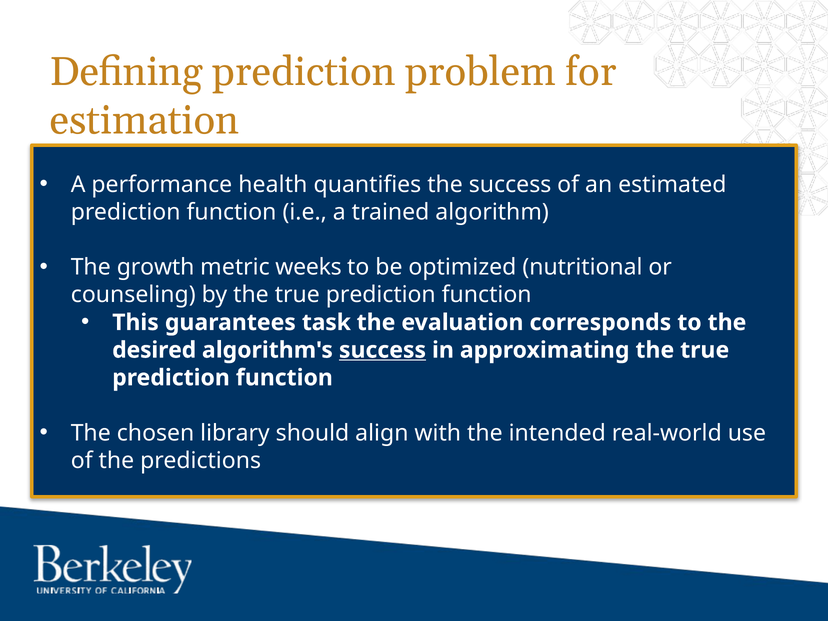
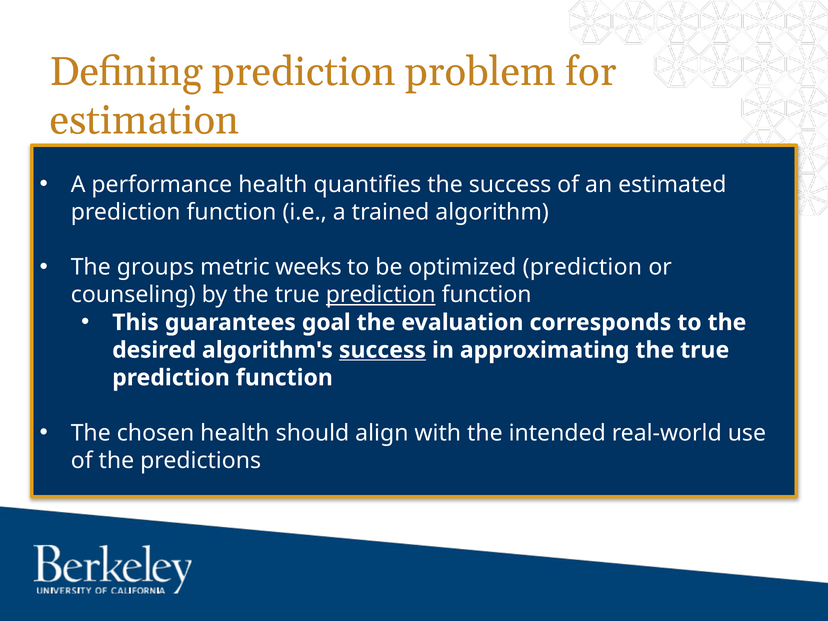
growth: growth -> groups (155, 267)
optimized nutritional: nutritional -> prediction (582, 267)
prediction underline: none -> present (381, 295)
task: task -> goal (326, 322)
chosen library: library -> health (235, 433)
